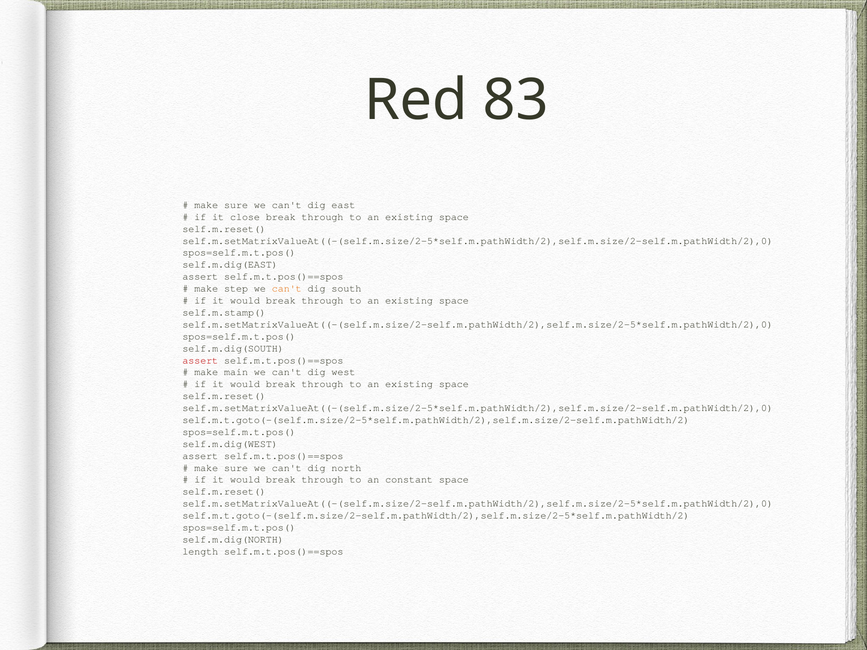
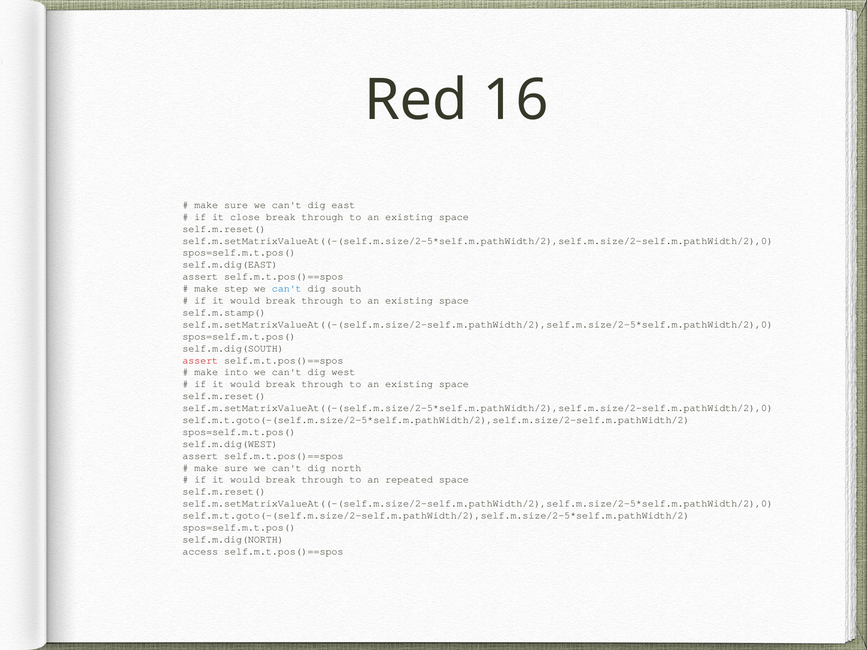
83: 83 -> 16 (516, 101)
can't colour: orange -> blue (287, 289)
main: main -> into (236, 372)
constant: constant -> repeated (409, 480)
length: length -> access (200, 552)
